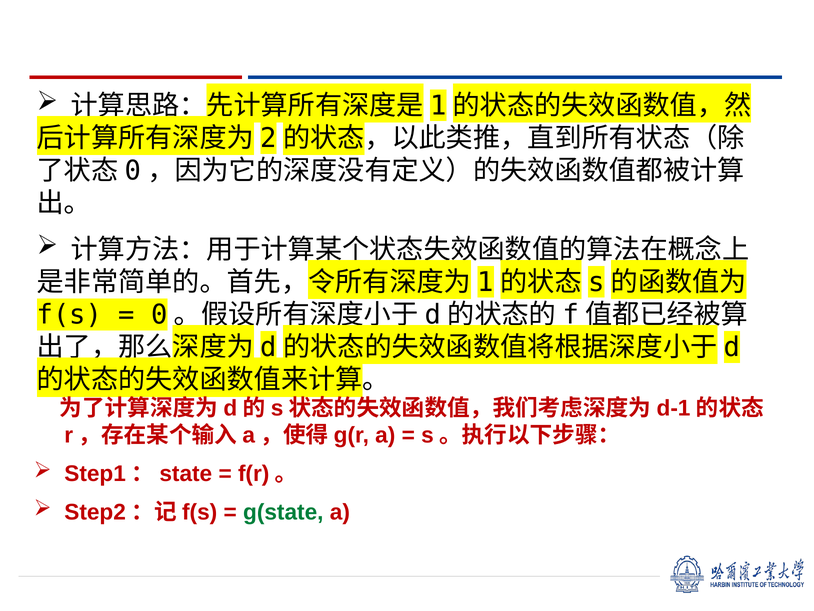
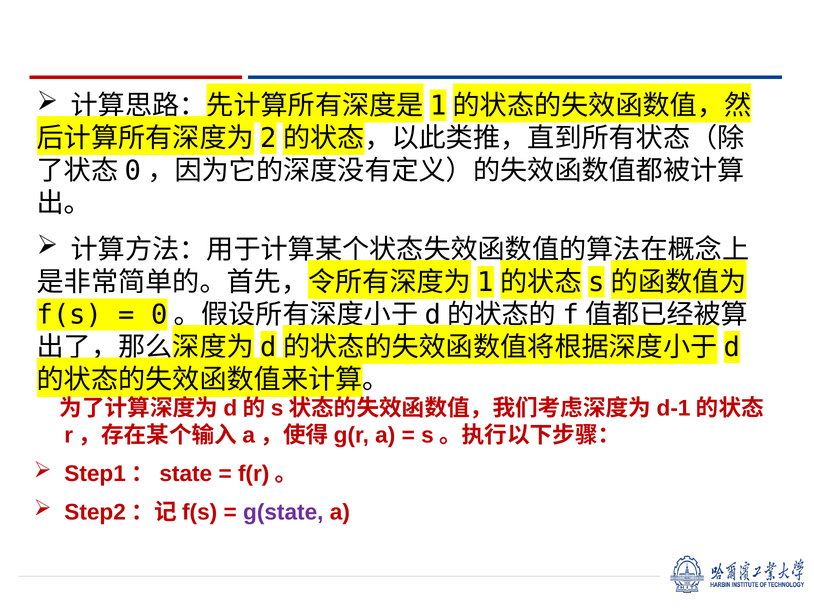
g(state colour: green -> purple (283, 512)
